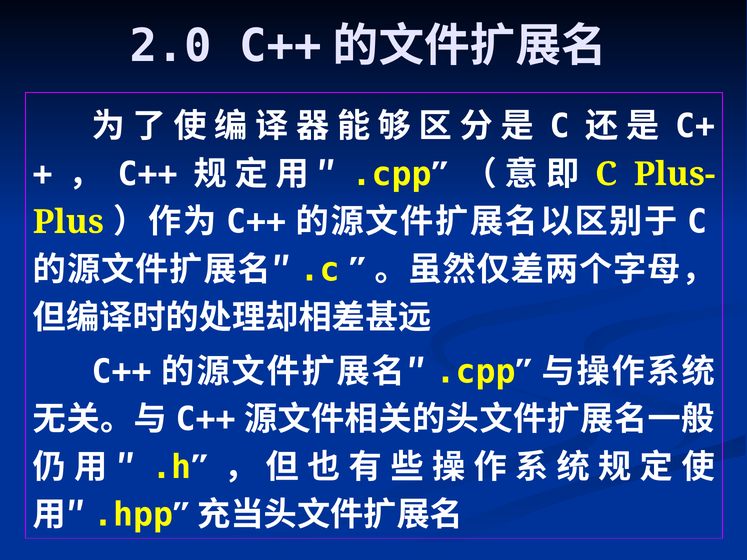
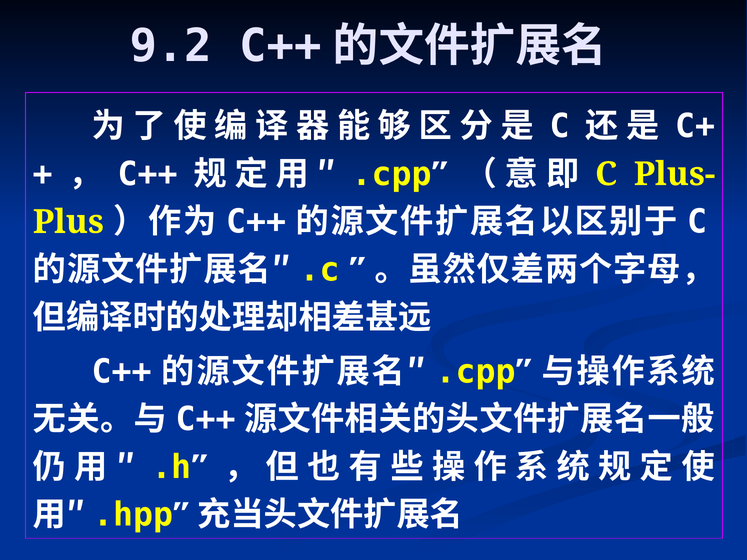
2.0: 2.0 -> 9.2 (171, 46)
